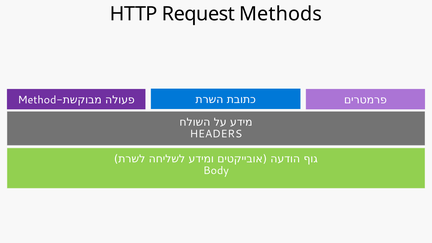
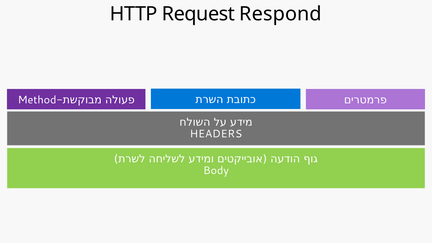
Methods: Methods -> Respond (281, 14)
